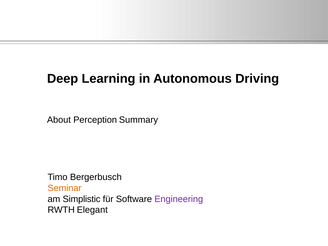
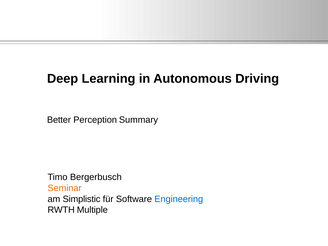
About: About -> Better (59, 120)
Engineering colour: purple -> blue (179, 199)
Elegant: Elegant -> Multiple (92, 210)
